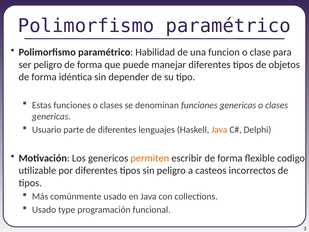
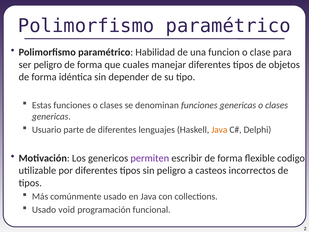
puede: puede -> cuales (136, 65)
permiten colour: orange -> purple (150, 158)
type: type -> void (67, 210)
